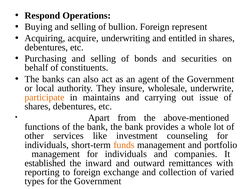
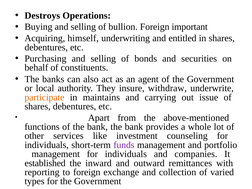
Respond: Respond -> Destroys (42, 15)
represent: represent -> important (190, 27)
acquire: acquire -> himself (83, 38)
wholesale: wholesale -> withdraw (167, 88)
funds colour: orange -> purple (124, 145)
